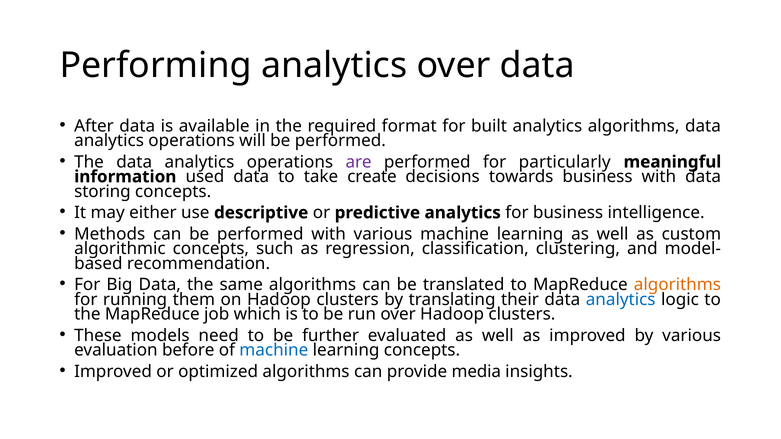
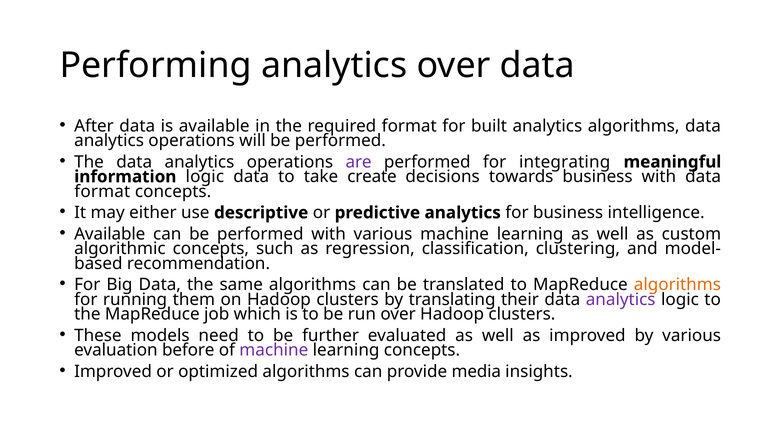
particularly: particularly -> integrating (565, 162)
information used: used -> logic (205, 177)
storing: storing -> format (102, 192)
Methods: Methods -> Available (110, 234)
analytics colour: blue -> purple (621, 300)
machine colour: blue -> purple (274, 350)
